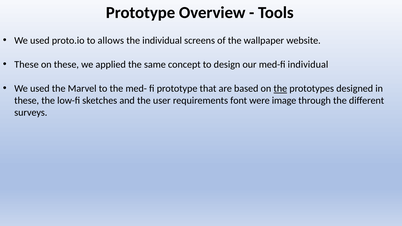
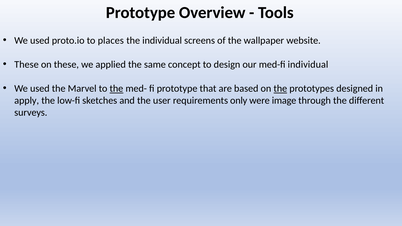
allows: allows -> places (111, 40)
the underline: none -> present (116, 89)
these: these -> apply (27, 101)
font: font -> only (239, 101)
